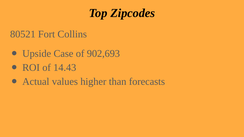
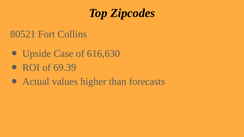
902,693: 902,693 -> 616,630 (103, 54)
14.43: 14.43 -> 69.39 (65, 68)
